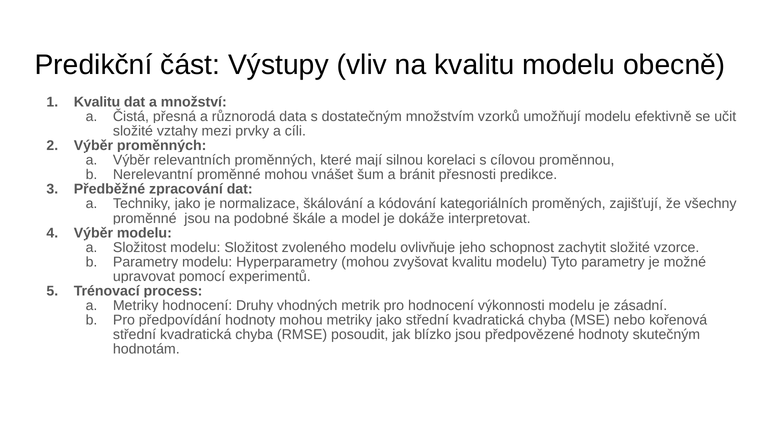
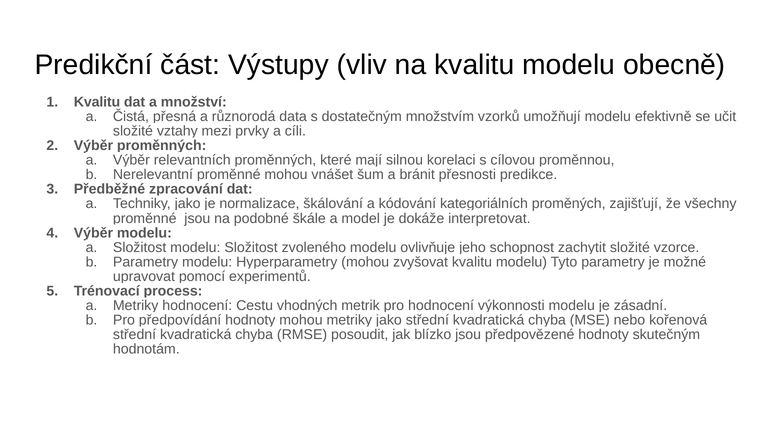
Druhy: Druhy -> Cestu (255, 306)
